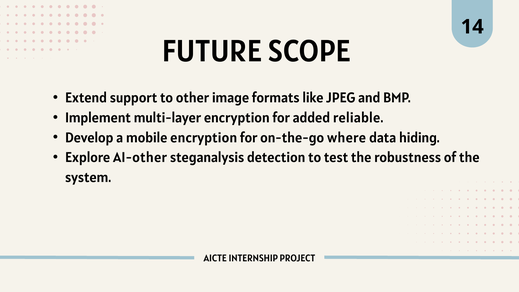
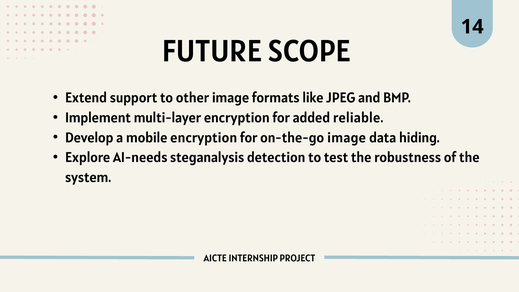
on-the-go where: where -> image (347, 138)
AI-other: AI-other -> AI-needs (140, 158)
